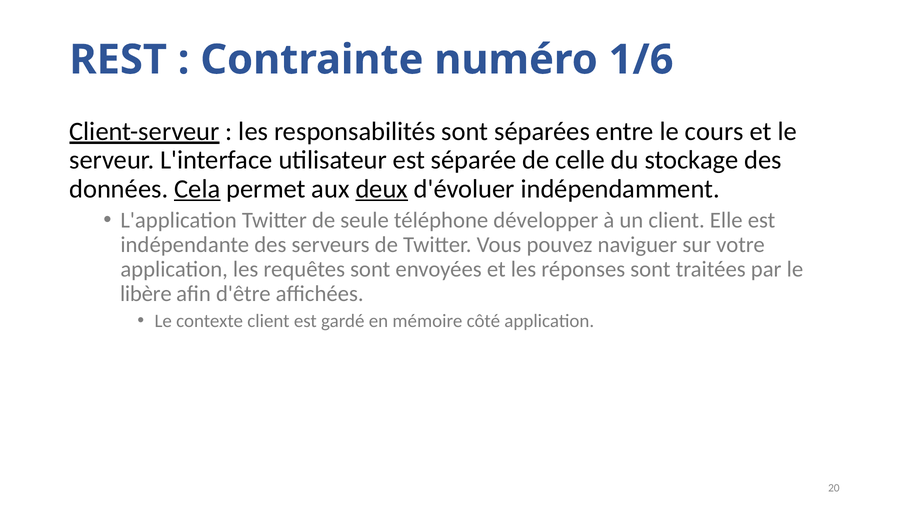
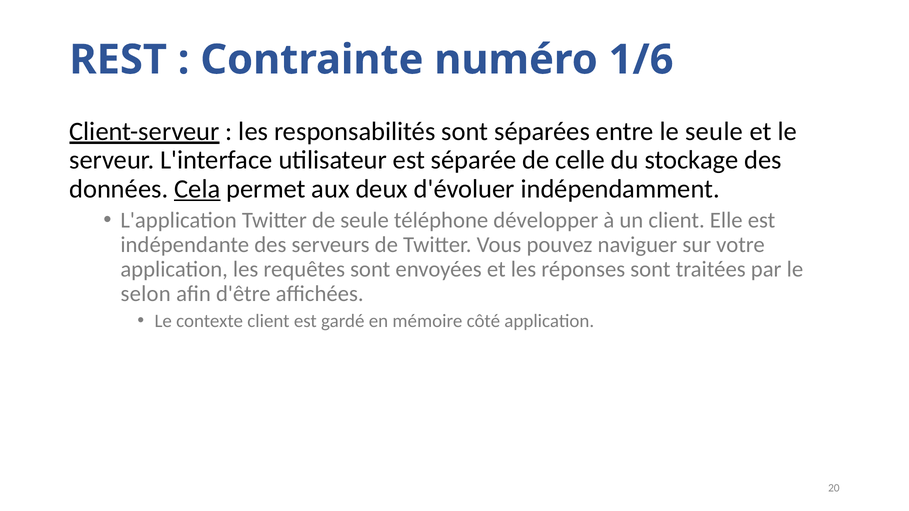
le cours: cours -> seule (714, 132)
deux underline: present -> none (382, 189)
libère: libère -> selon (146, 294)
